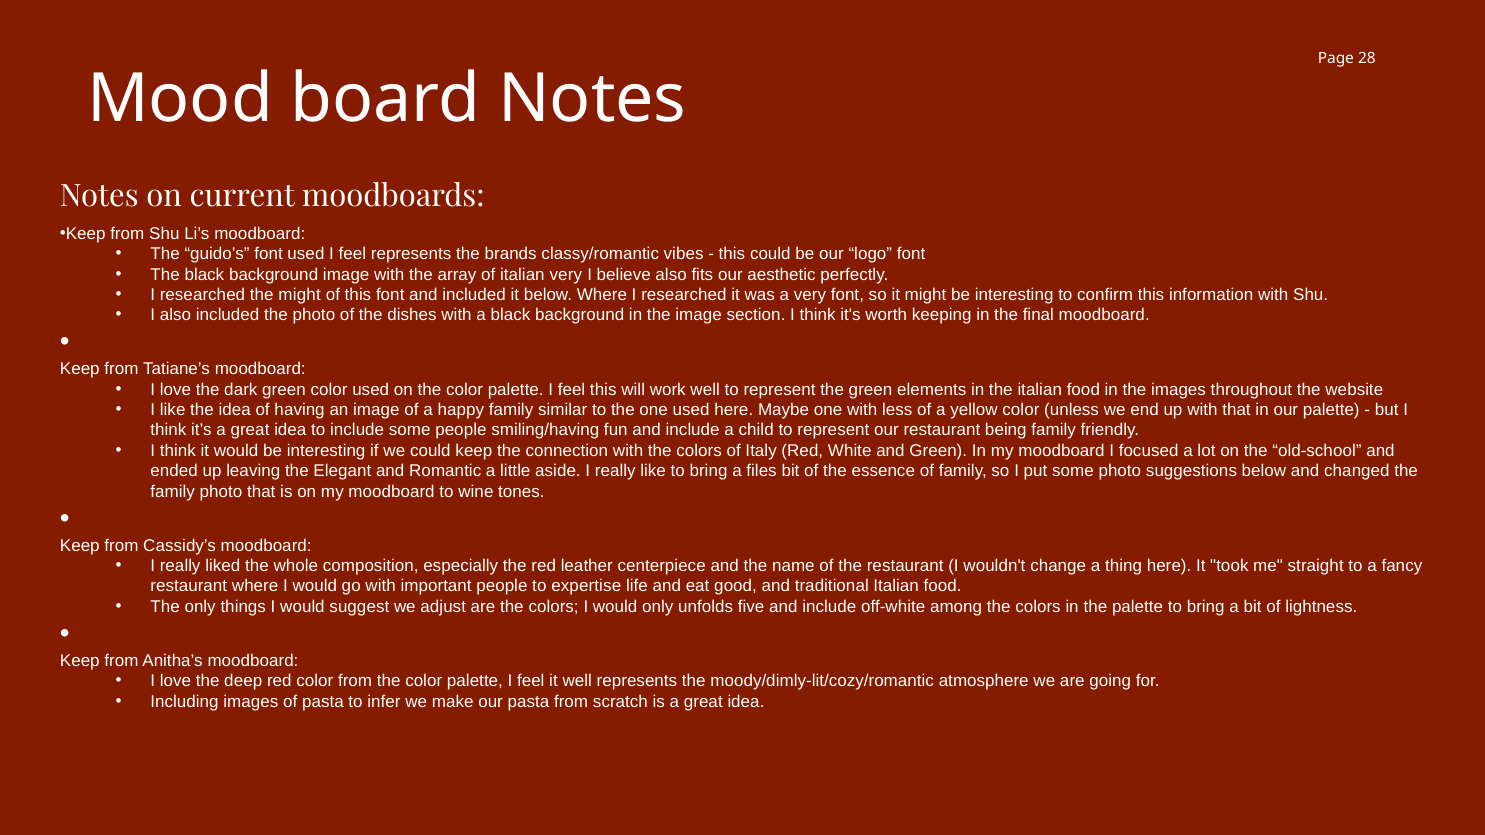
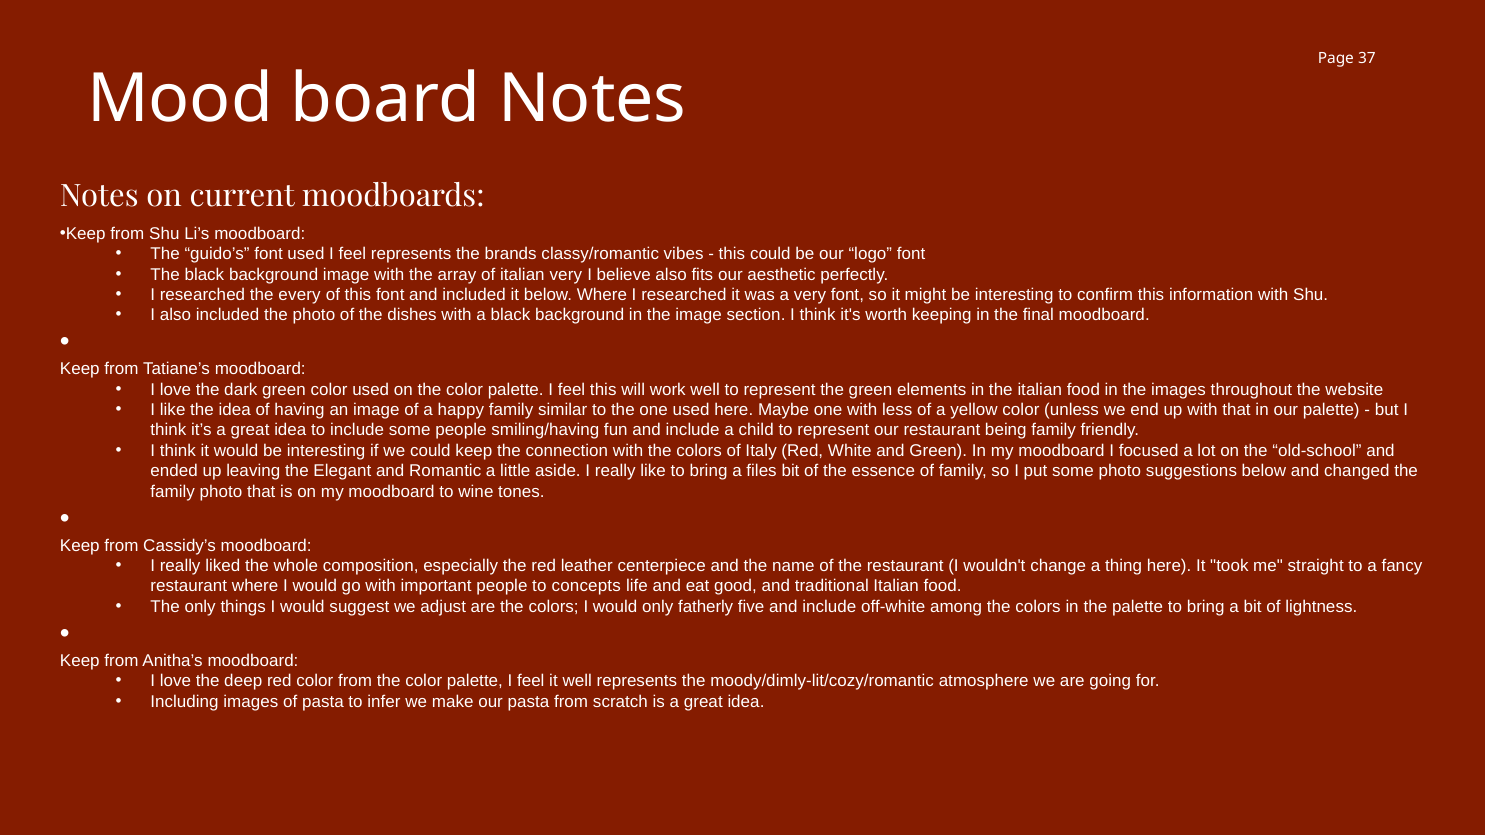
28: 28 -> 37 (1367, 58)
the might: might -> every (300, 295)
expertise: expertise -> concepts (586, 587)
unfolds: unfolds -> fatherly (706, 607)
